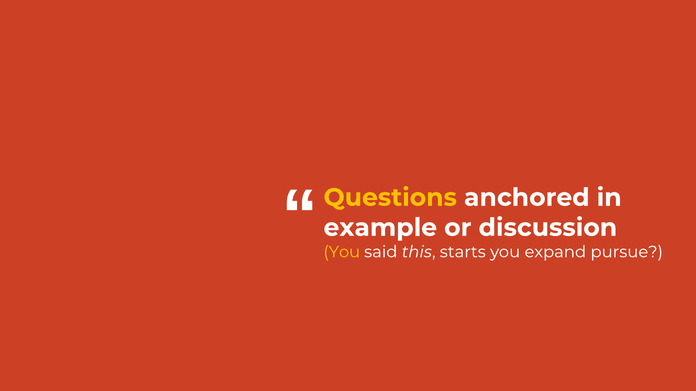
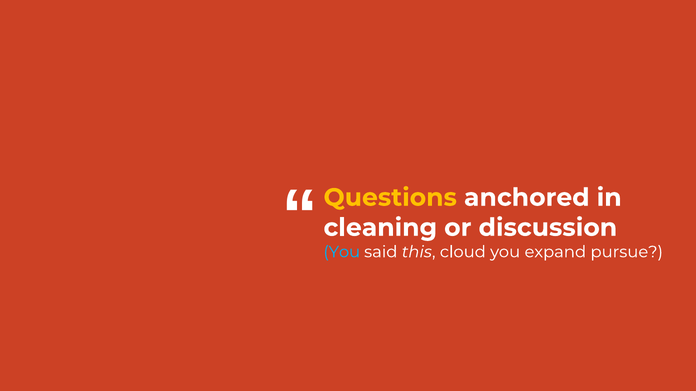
example: example -> cleaning (380, 228)
You colour: yellow -> light blue (342, 252)
starts: starts -> cloud (463, 252)
